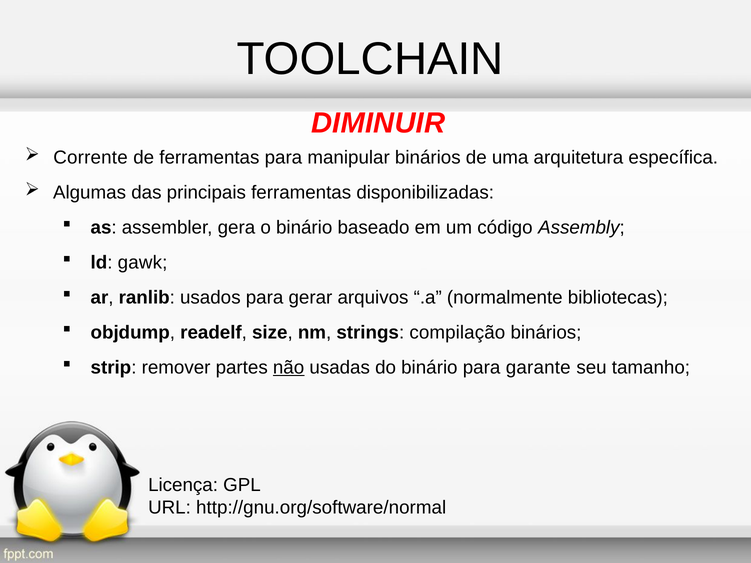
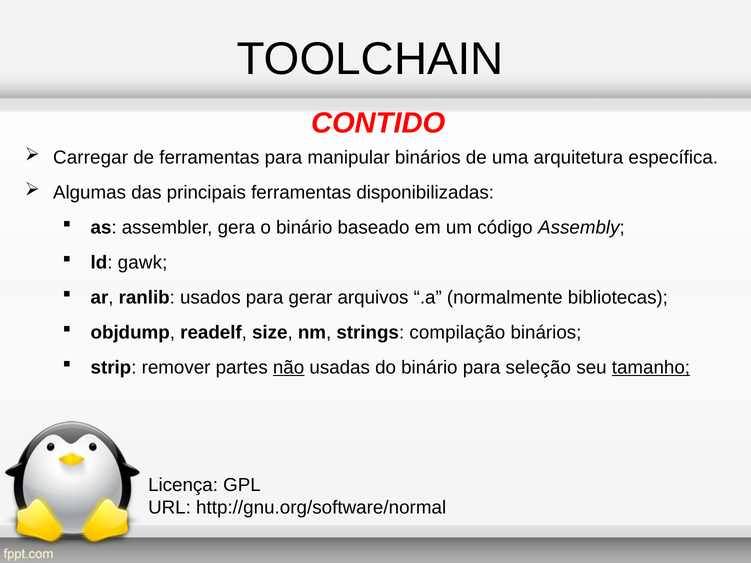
DIMINUIR: DIMINUIR -> CONTIDO (378, 123)
Corrente: Corrente -> Carregar (91, 157)
garante: garante -> seleção (538, 368)
tamanho underline: none -> present (651, 368)
